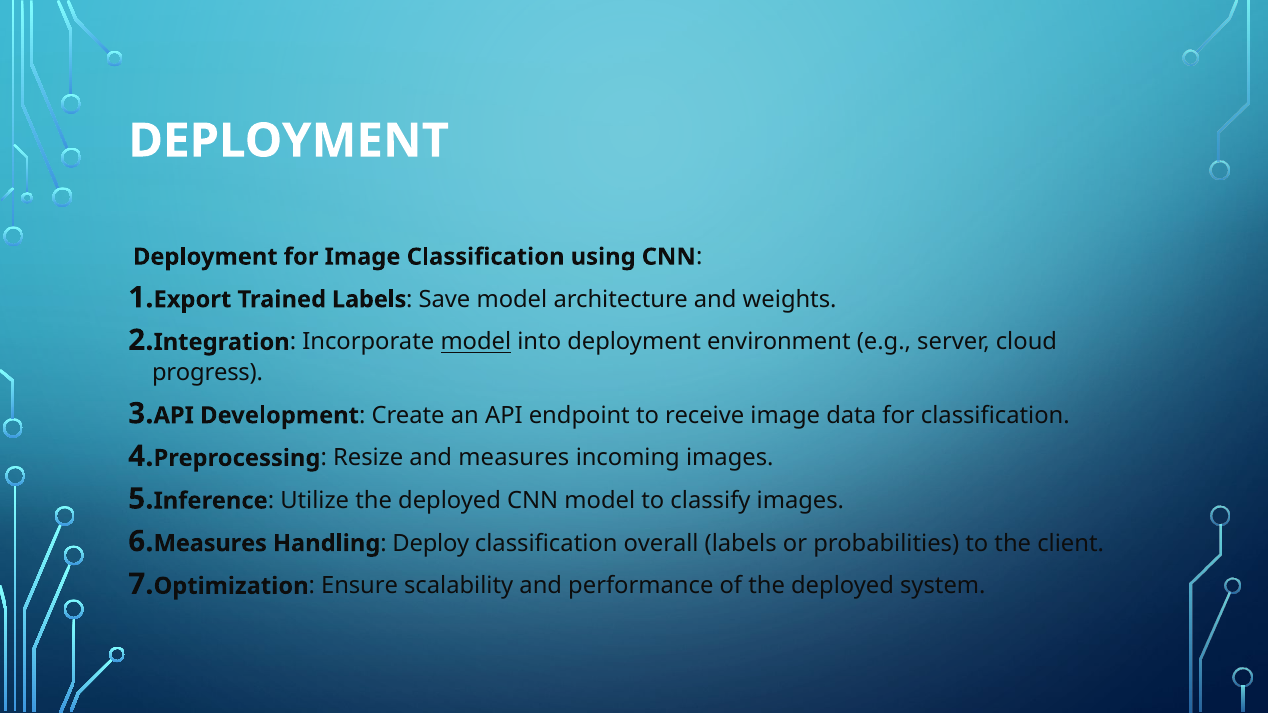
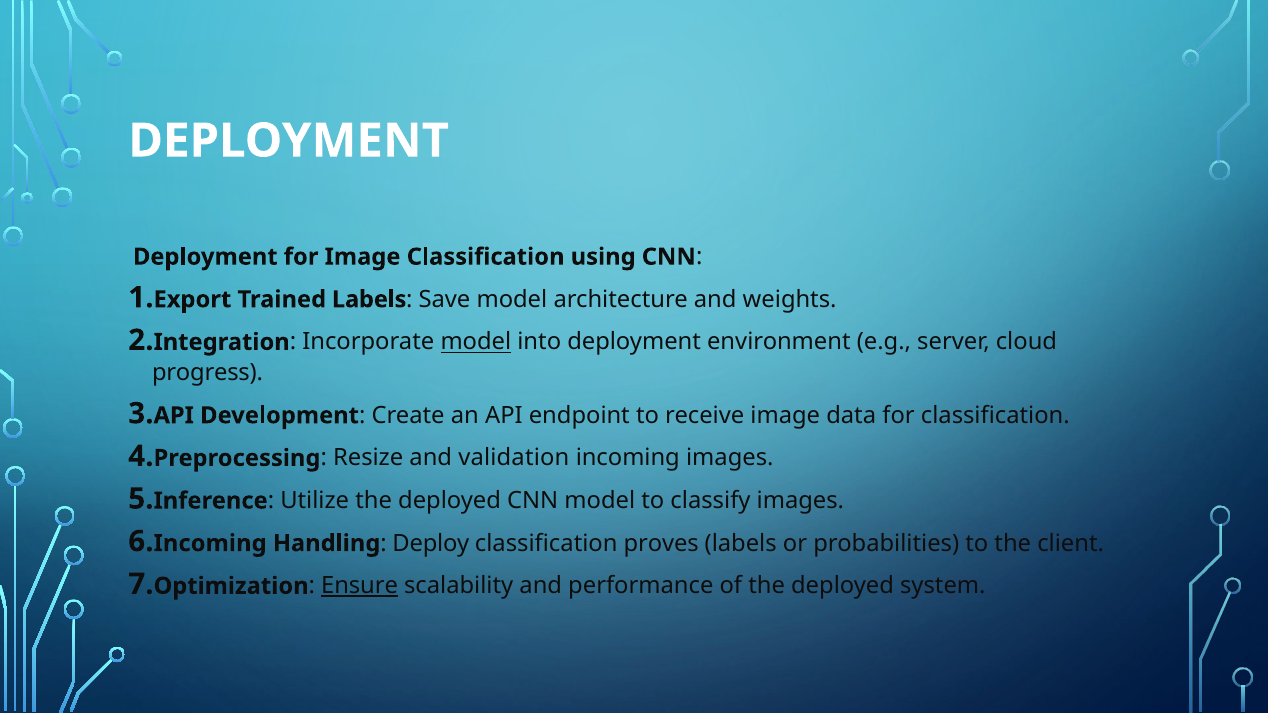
and measures: measures -> validation (514, 458)
Measures: Measures -> Incoming (210, 544)
overall: overall -> proves (661, 544)
Ensure underline: none -> present (360, 586)
